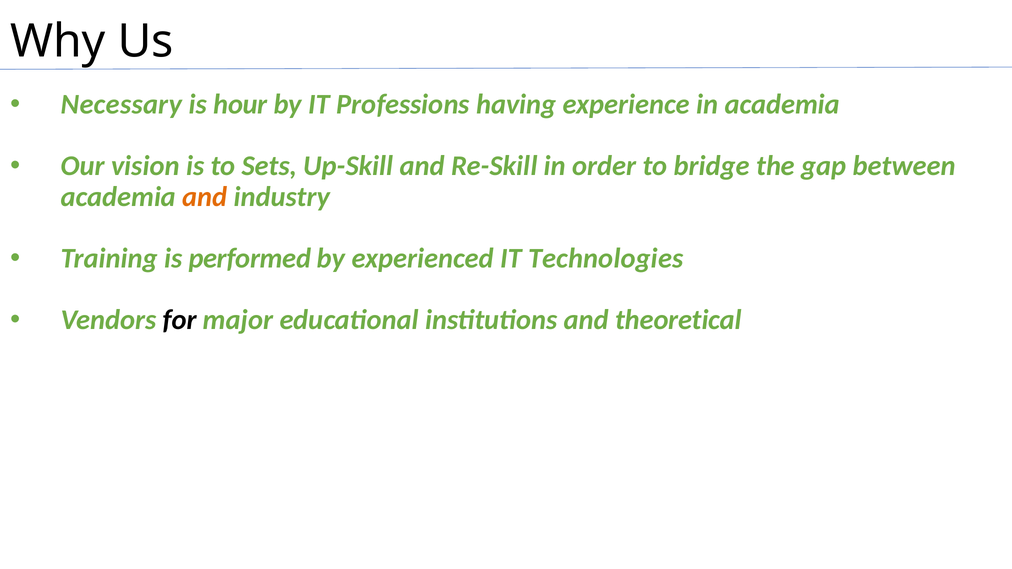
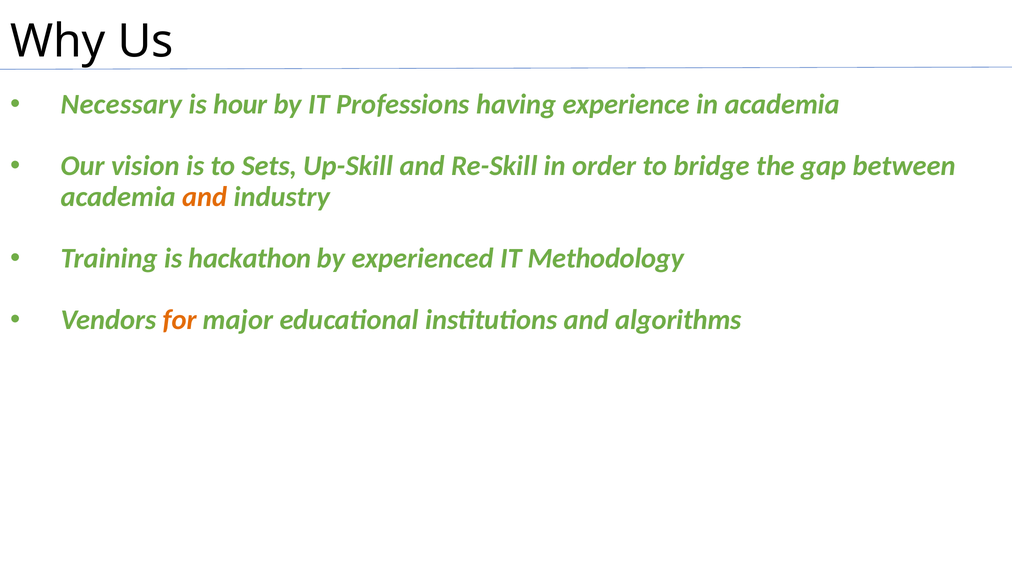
performed: performed -> hackathon (250, 258)
Technologies: Technologies -> Methodology (606, 258)
for colour: black -> orange (180, 320)
theoretical: theoretical -> algorithms (678, 320)
